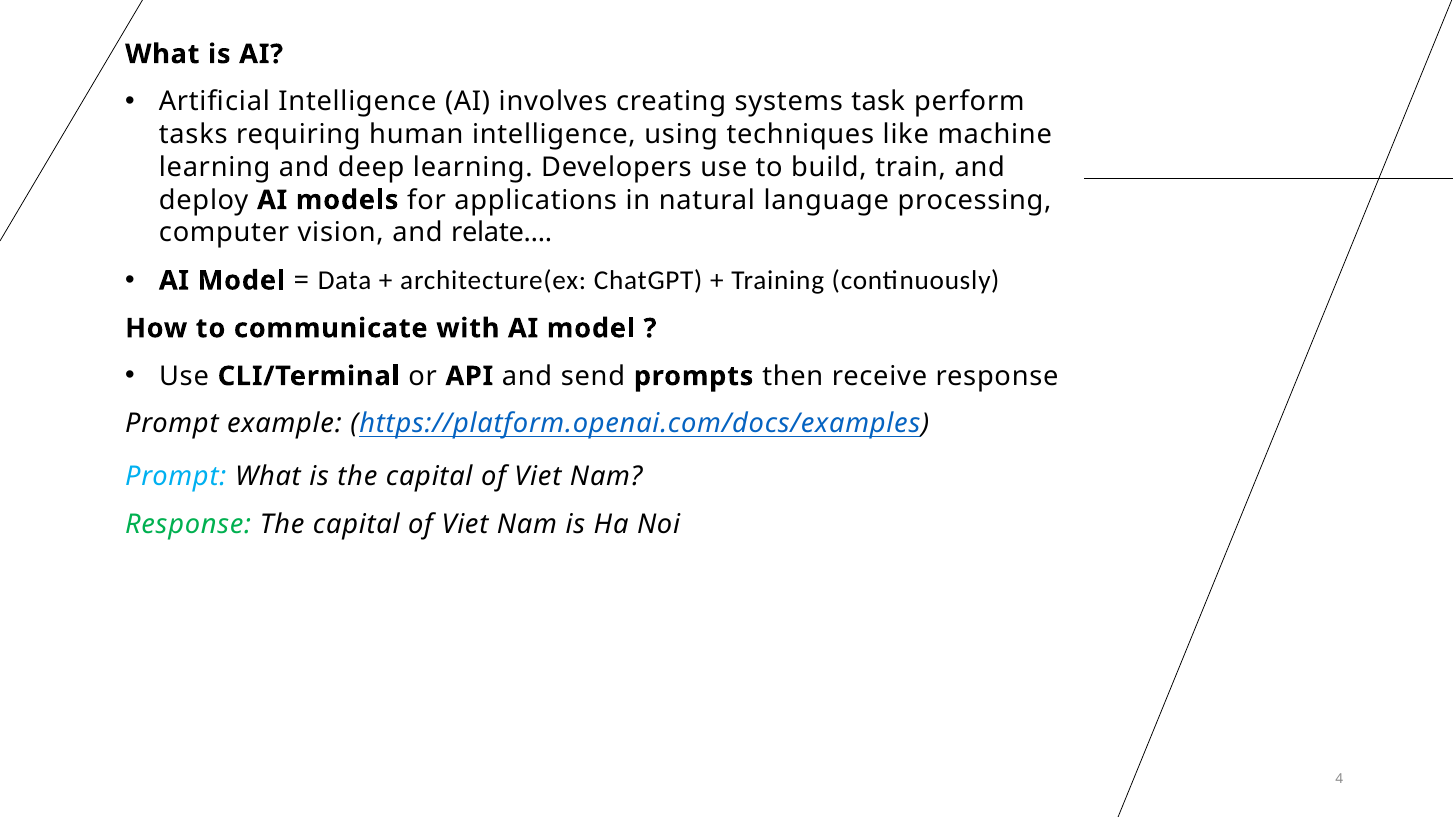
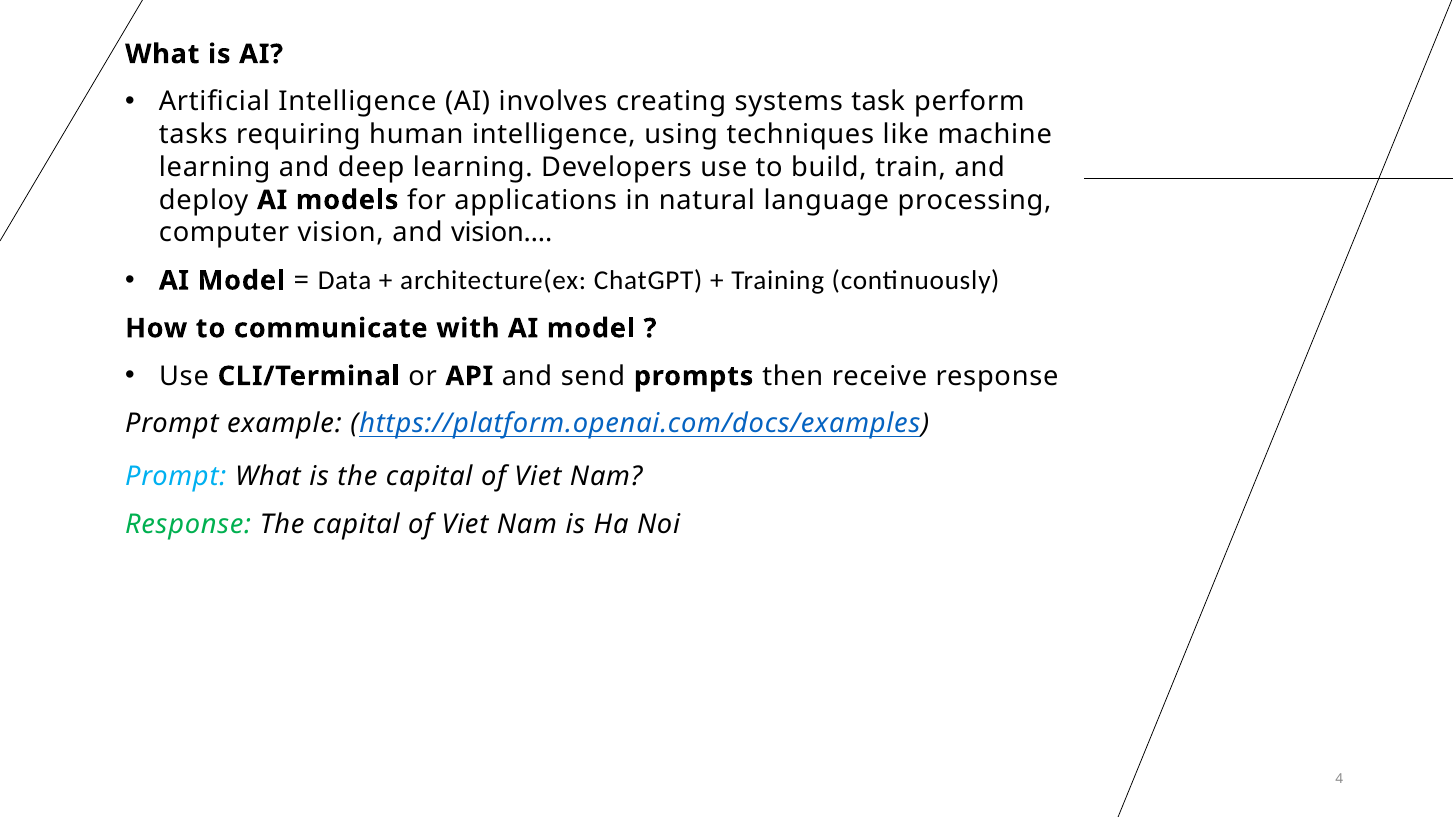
relate…: relate… -> vision… (502, 233)
